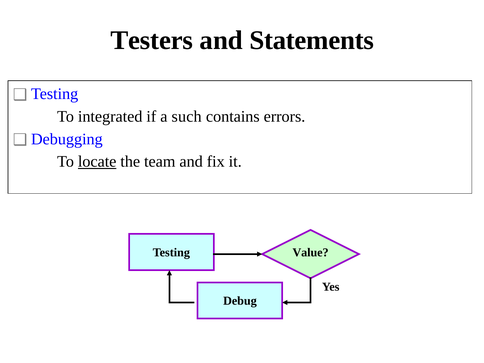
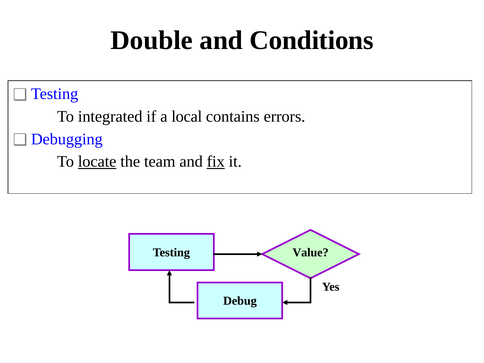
Testers: Testers -> Double (152, 40)
Statements: Statements -> Conditions (312, 40)
such: such -> local (187, 116)
fix underline: none -> present (216, 162)
